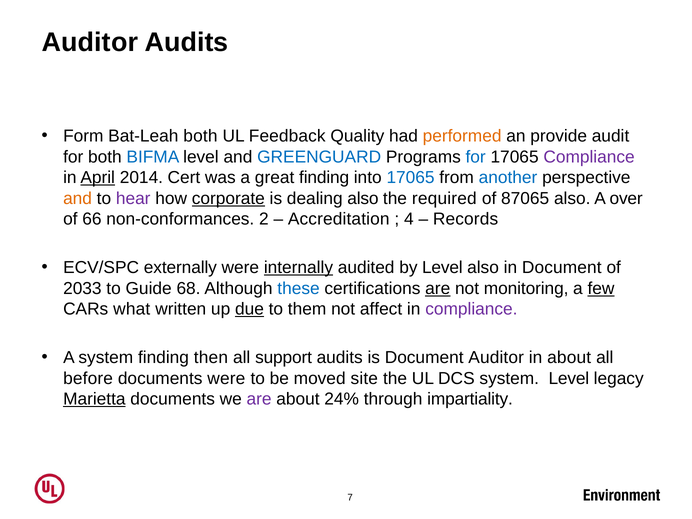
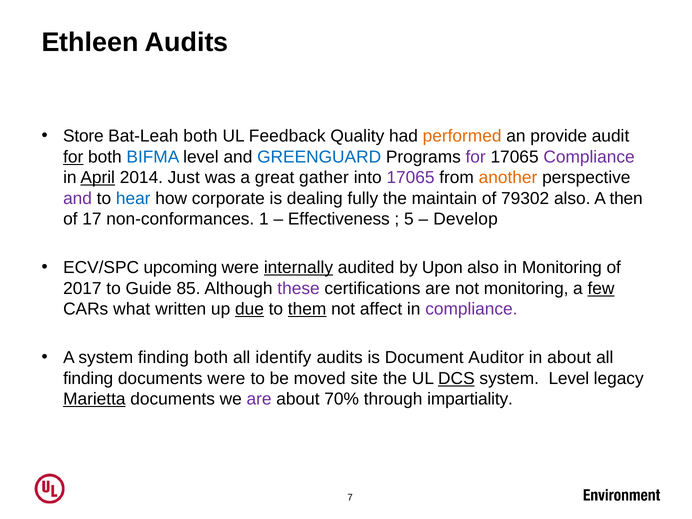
Auditor: Auditor -> Ethleen (90, 42)
Form: Form -> Store (83, 136)
for underline: none -> present (73, 157)
for colour: blue -> purple (476, 157)
Cert: Cert -> Just (184, 178)
great finding: finding -> gather (324, 178)
17065 colour: blue -> purple (411, 178)
another colour: blue -> orange (508, 178)
and colour: orange -> purple (78, 198)
hear colour: purple -> blue (133, 198)
corporate underline: present -> none (228, 198)
dealing also: also -> fully (363, 198)
required: required -> maintain (444, 198)
87065: 87065 -> 79302 (525, 198)
over: over -> then (626, 198)
66: 66 -> 17 (92, 219)
2: 2 -> 1 (264, 219)
Accreditation: Accreditation -> Effectiveness (339, 219)
4: 4 -> 5 (409, 219)
Records: Records -> Develop (466, 219)
externally: externally -> upcoming (180, 268)
by Level: Level -> Upon (442, 268)
in Document: Document -> Monitoring (562, 268)
2033: 2033 -> 2017 (82, 288)
68: 68 -> 85 (188, 288)
these colour: blue -> purple (299, 288)
are underline: present -> none (438, 288)
them underline: none -> present (307, 309)
finding then: then -> both (211, 358)
support: support -> identify (283, 358)
before: before -> finding (88, 378)
DCS underline: none -> present (456, 378)
24%: 24% -> 70% (342, 399)
